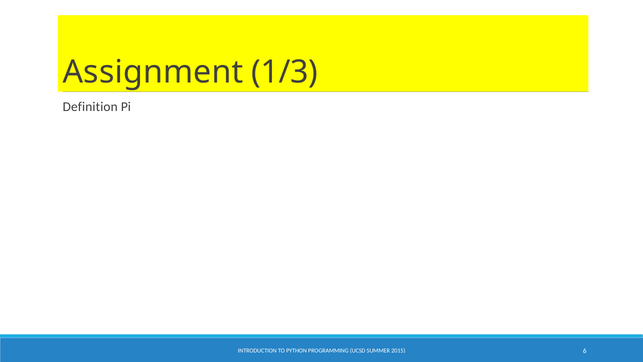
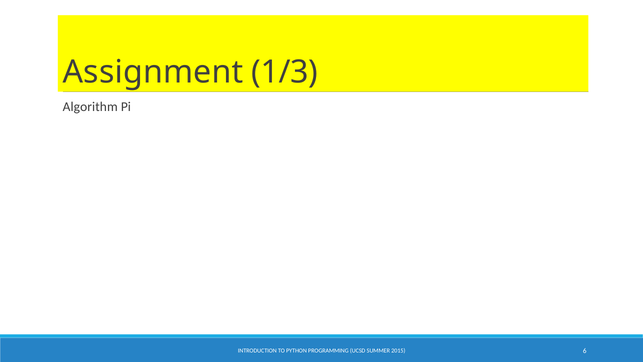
Definition: Definition -> Algorithm (90, 107)
